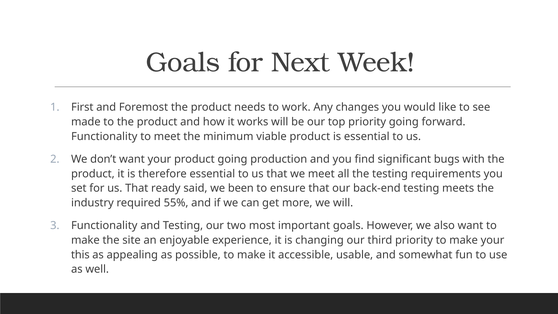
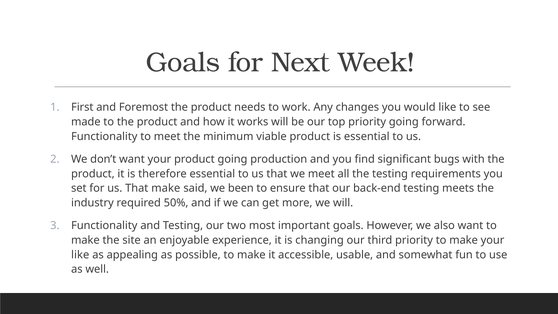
That ready: ready -> make (166, 188)
55%: 55% -> 50% (176, 203)
this: this -> like (80, 255)
